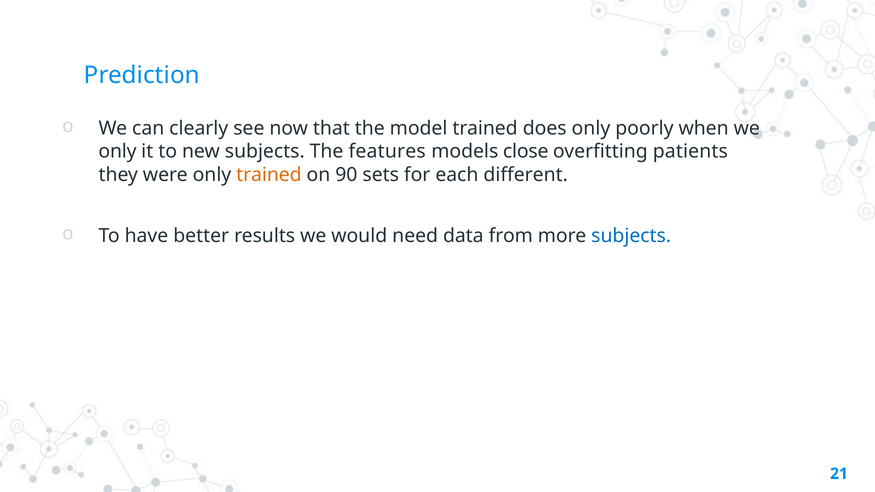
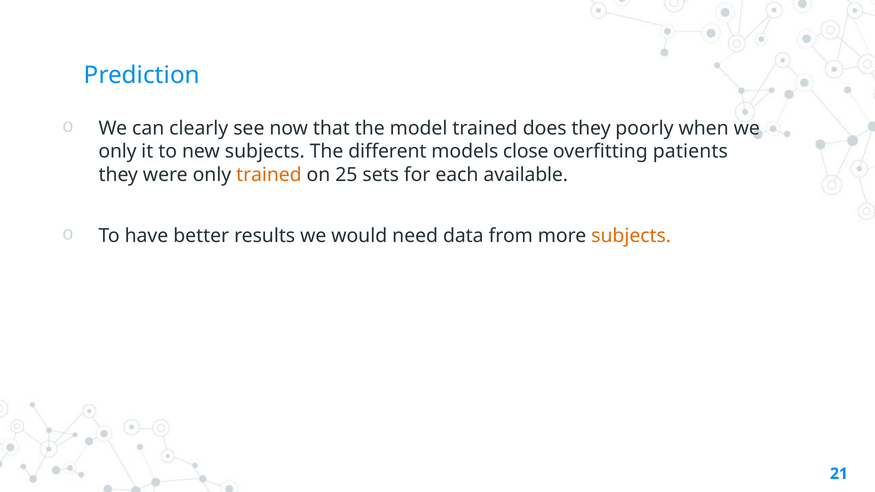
does only: only -> they (591, 128)
features: features -> different (387, 152)
90: 90 -> 25 (346, 175)
different: different -> available (526, 175)
subjects colour: blue -> orange (631, 236)
